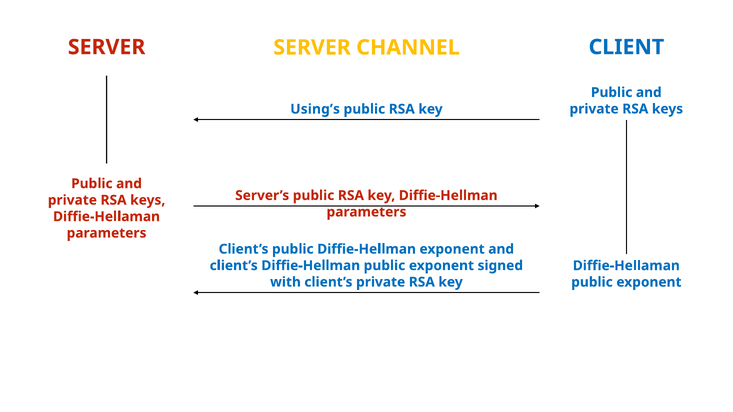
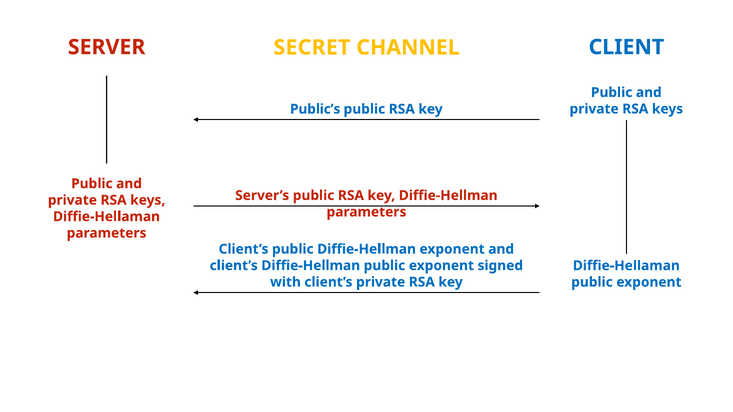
SERVER: SERVER -> SECRET (312, 48)
Using’s: Using’s -> Public’s (315, 109)
